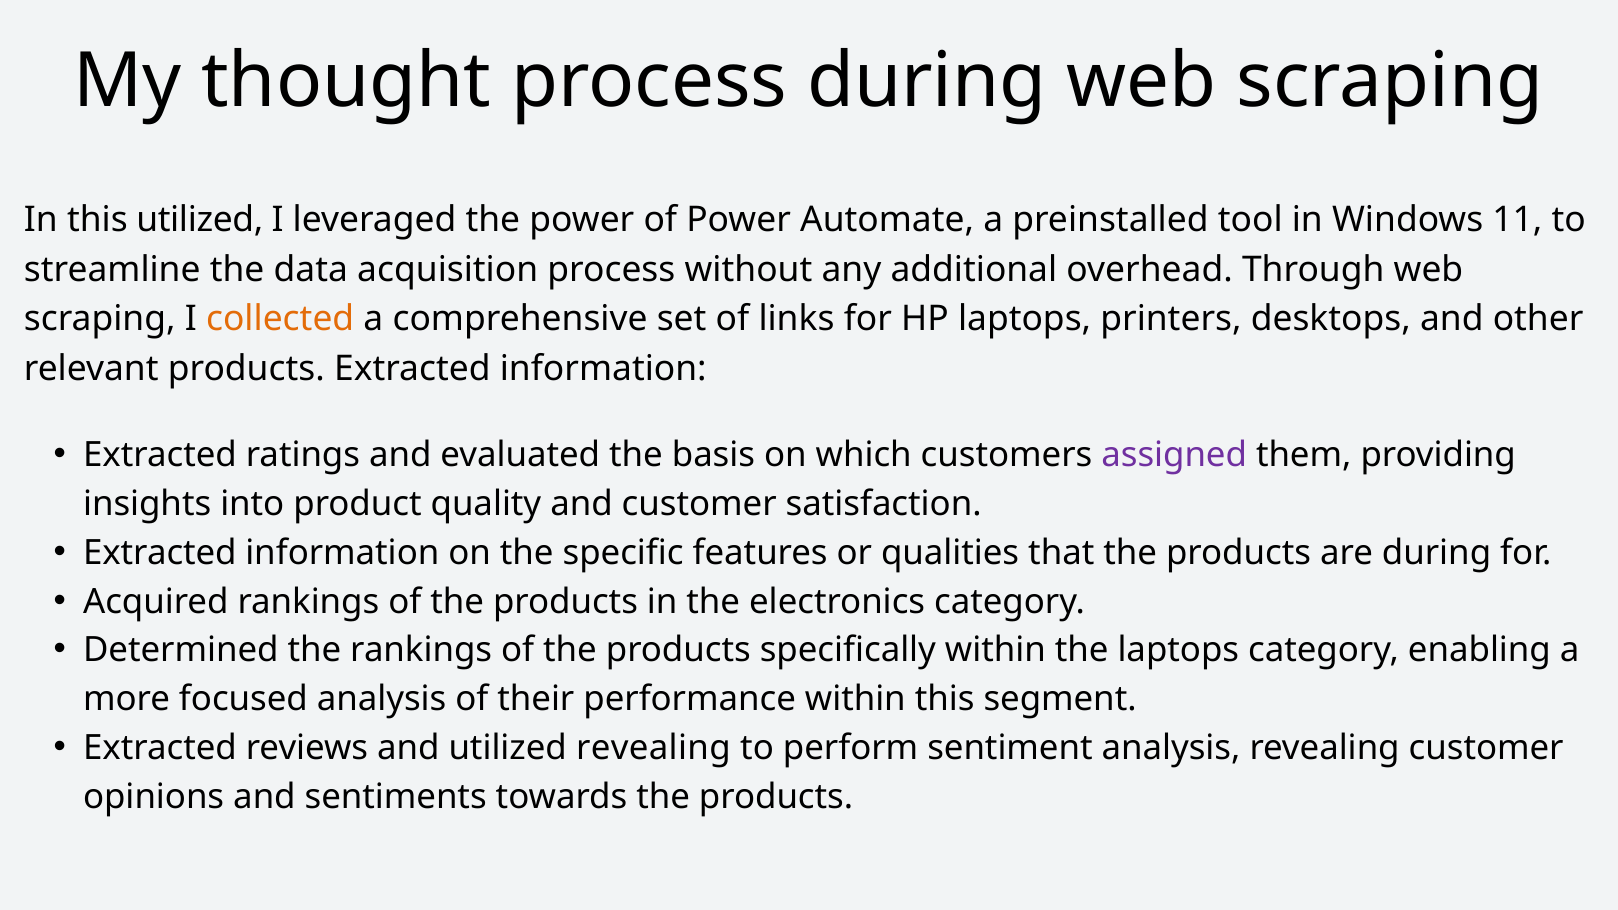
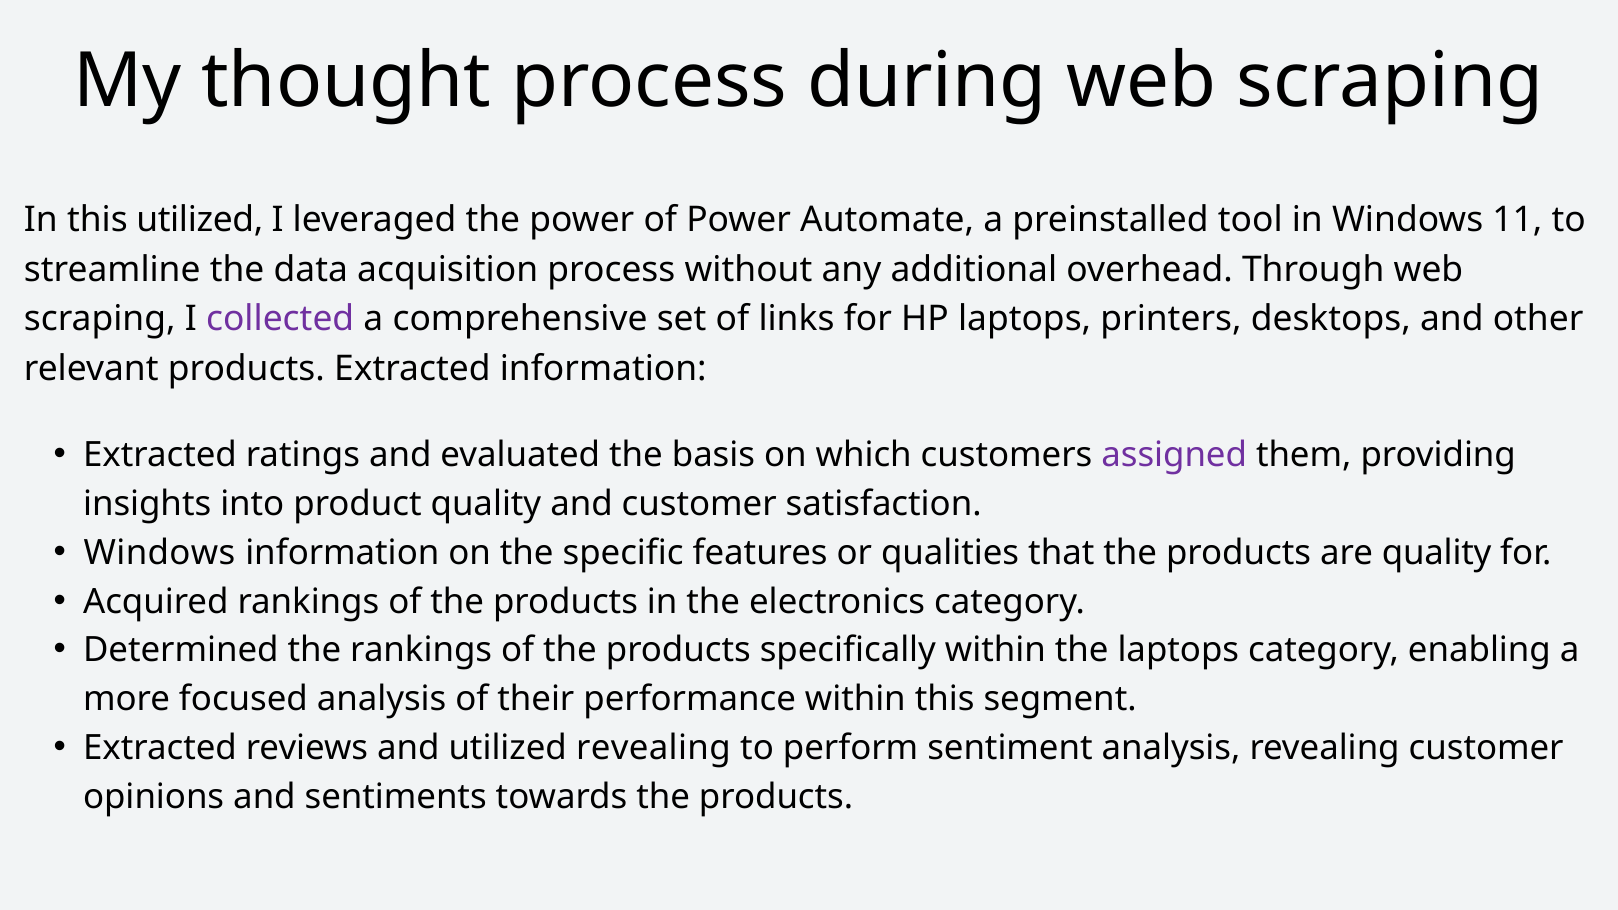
collected colour: orange -> purple (280, 319)
Extracted: Extracted -> Windows (160, 553)
are during: during -> quality (1437, 553)
